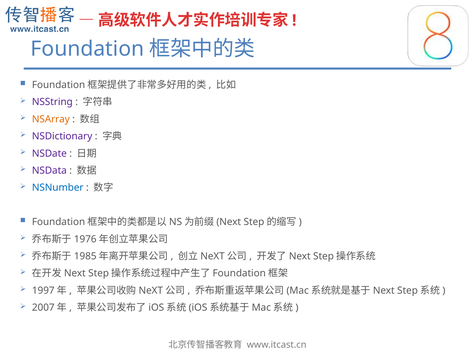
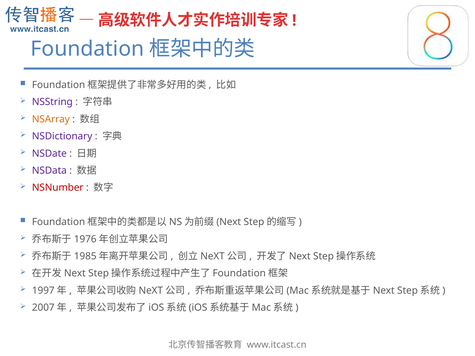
NSNumber colour: blue -> red (58, 188)
